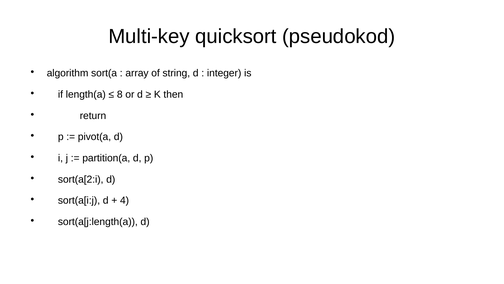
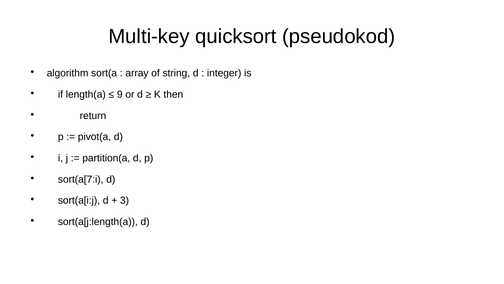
8: 8 -> 9 (120, 94)
sort(a[2:i: sort(a[2:i -> sort(a[7:i (81, 179)
4: 4 -> 3 (125, 200)
